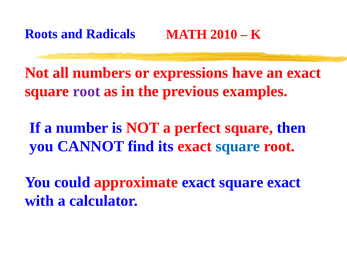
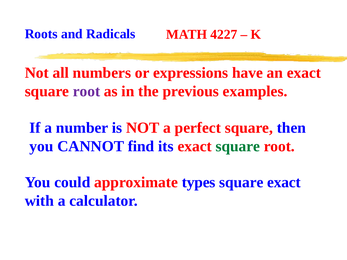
2010: 2010 -> 4227 (224, 35)
square colour: blue -> green (238, 146)
approximate exact: exact -> types (199, 183)
